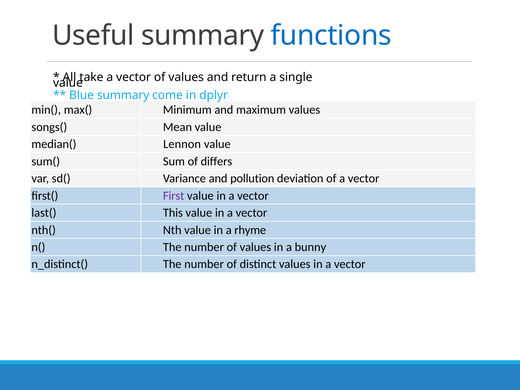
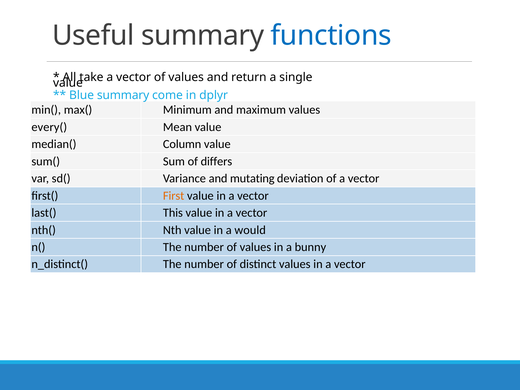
songs(: songs( -> every( (49, 127)
Lennon: Lennon -> Column (182, 144)
pollution: pollution -> mutating (252, 178)
First colour: purple -> orange (174, 196)
rhyme: rhyme -> would (250, 230)
